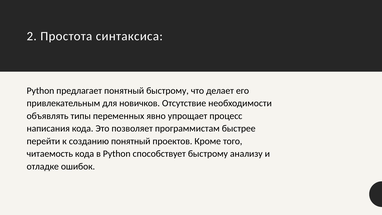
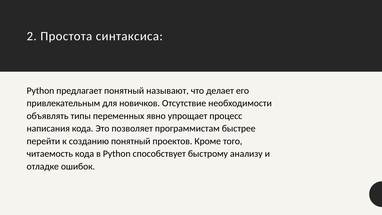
понятный быстрому: быстрому -> называют (167, 91)
